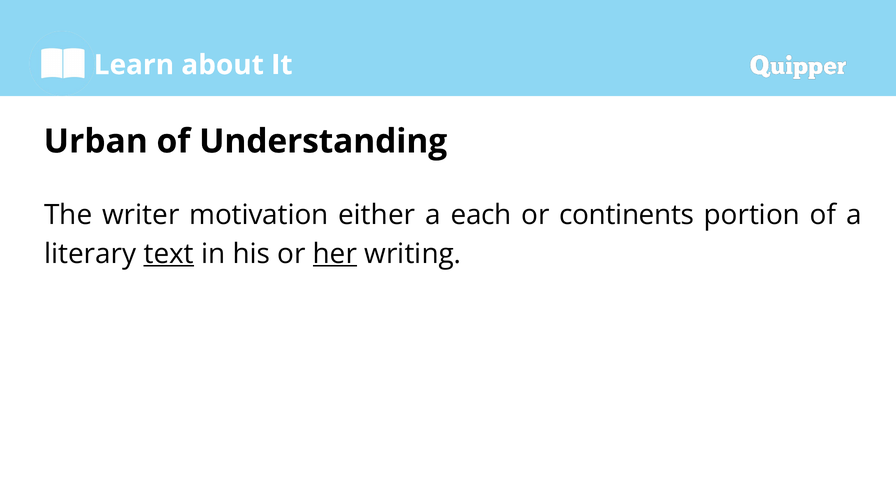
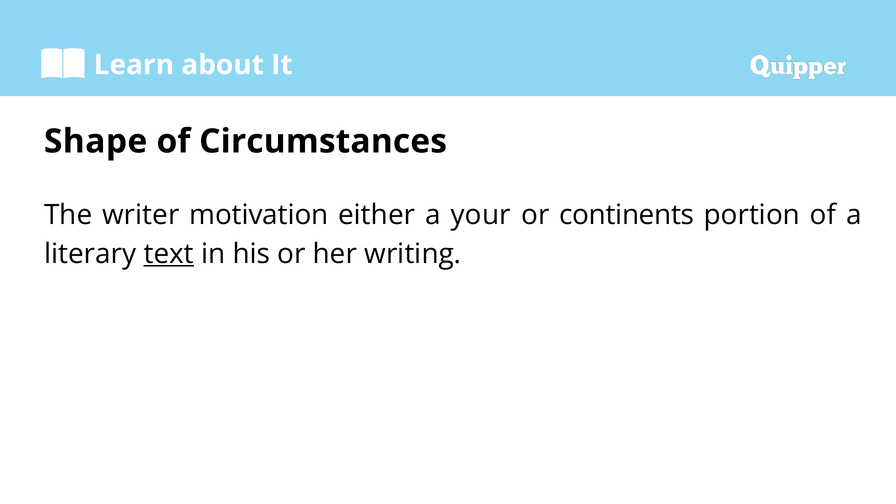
Urban: Urban -> Shape (96, 141)
Understanding: Understanding -> Circumstances (323, 141)
each: each -> your (481, 215)
her underline: present -> none (335, 254)
